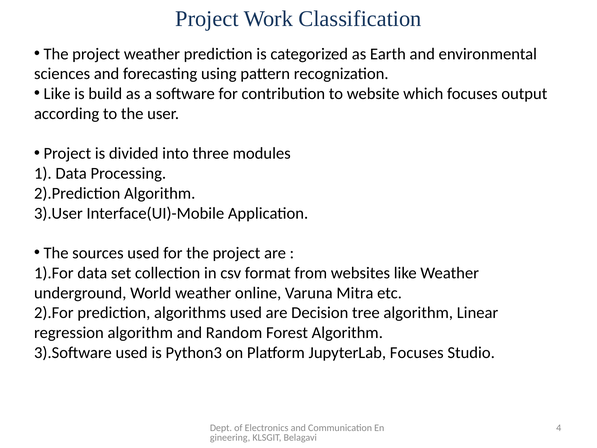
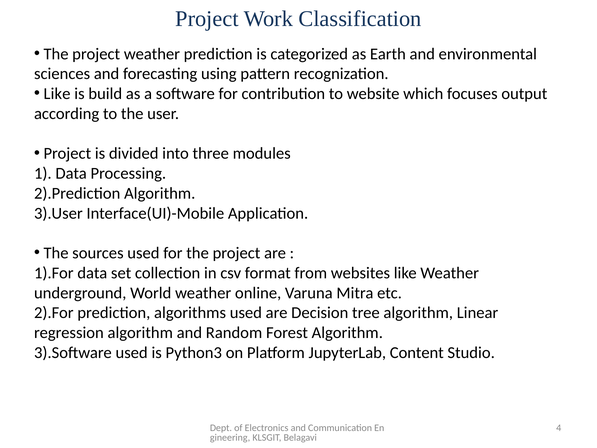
JupyterLab Focuses: Focuses -> Content (417, 352)
